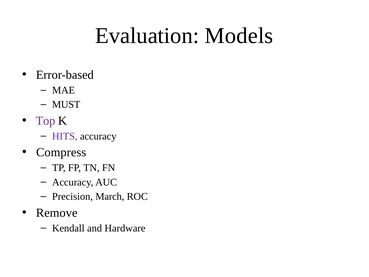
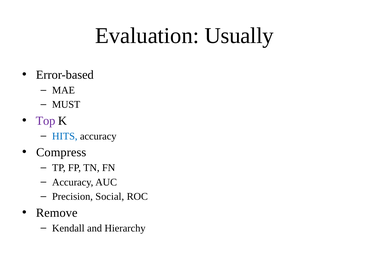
Models: Models -> Usually (239, 36)
HITS colour: purple -> blue (65, 136)
March: March -> Social (110, 196)
Hardware: Hardware -> Hierarchy (125, 228)
